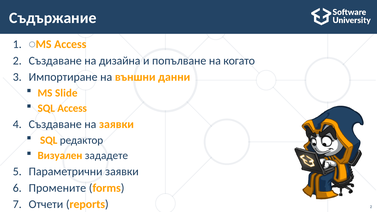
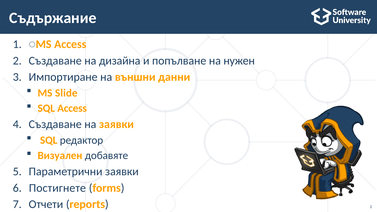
когато: когато -> нужен (239, 61)
зададете: зададете -> добавяте (106, 156)
Промените: Промените -> Постигнете (57, 188)
